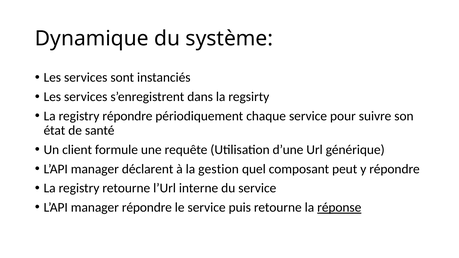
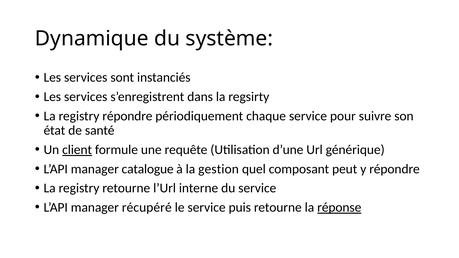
client underline: none -> present (77, 150)
déclarent: déclarent -> catalogue (148, 169)
manager répondre: répondre -> récupéré (147, 208)
